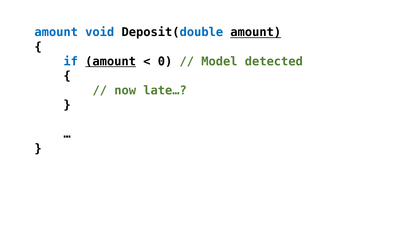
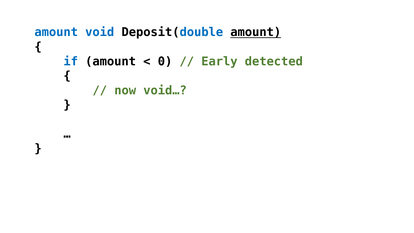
amount underline: present -> none (111, 61)
Model: Model -> Early (219, 61)
late…: late… -> void… (165, 90)
